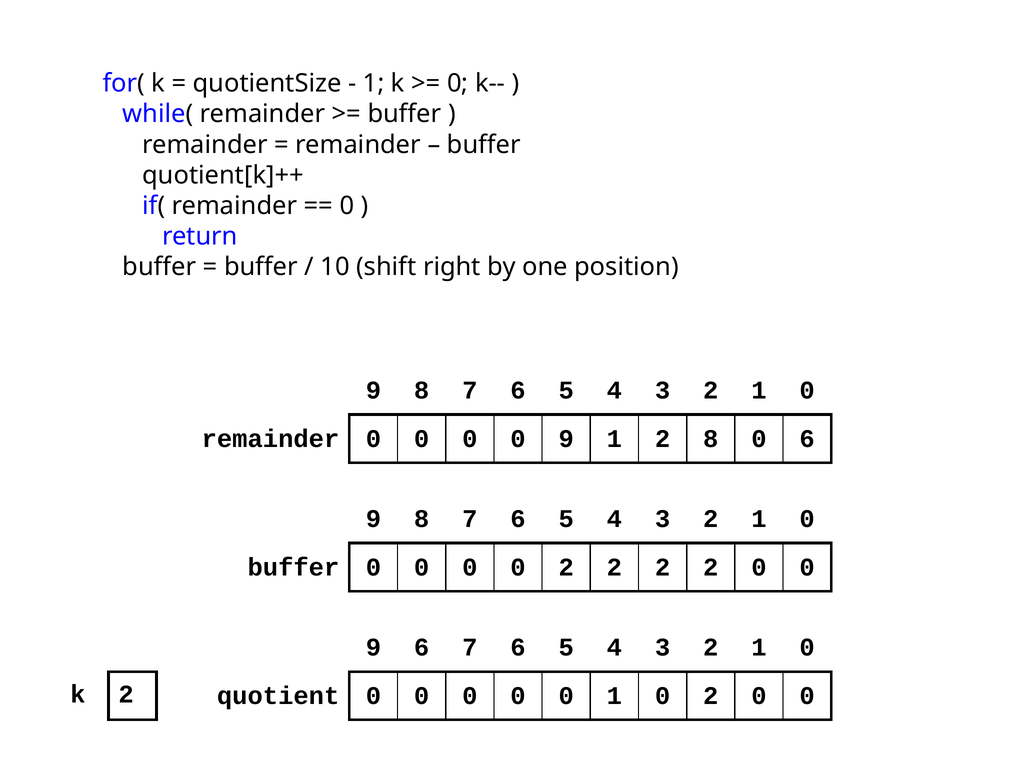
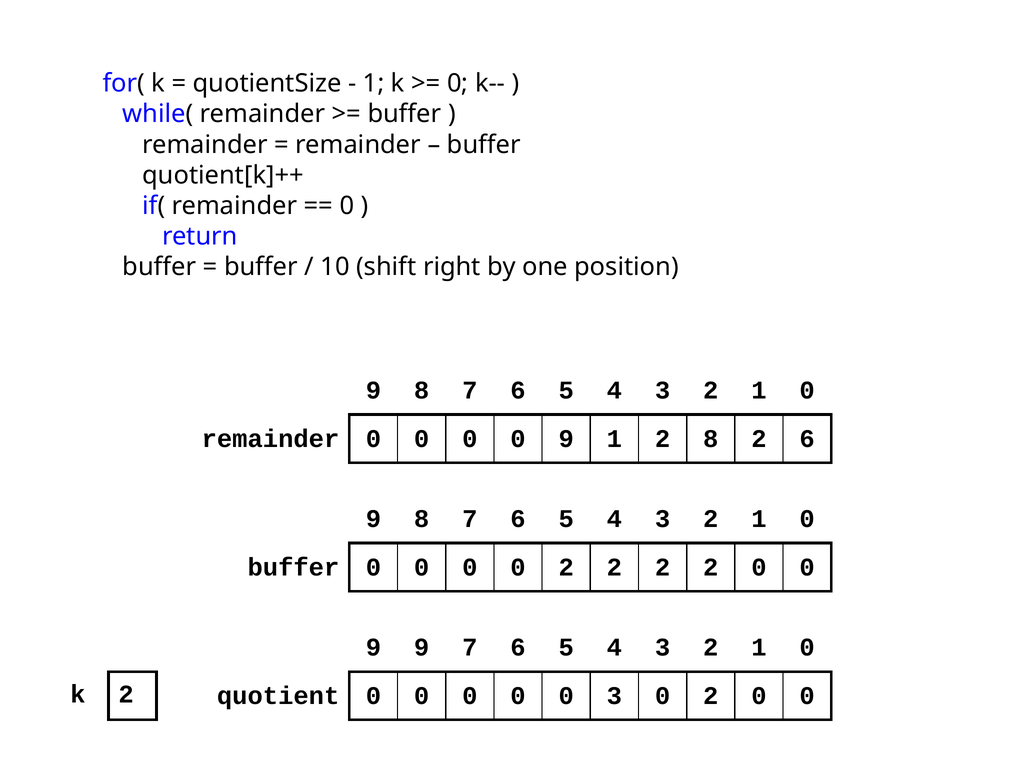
8 0: 0 -> 2 (759, 439)
9 6: 6 -> 9 (422, 648)
0 1: 1 -> 3 (614, 696)
